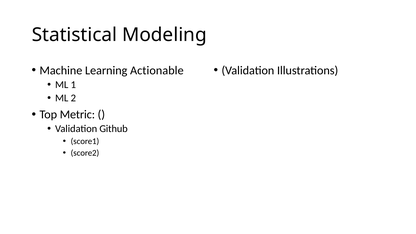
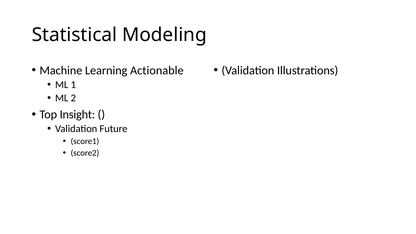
Metric: Metric -> Insight (77, 115)
Github: Github -> Future (114, 129)
